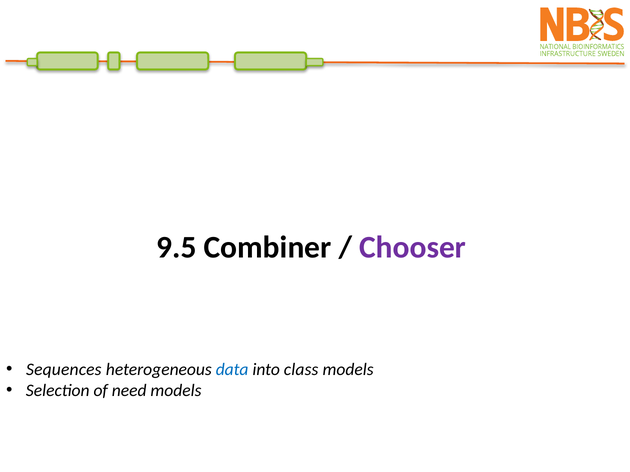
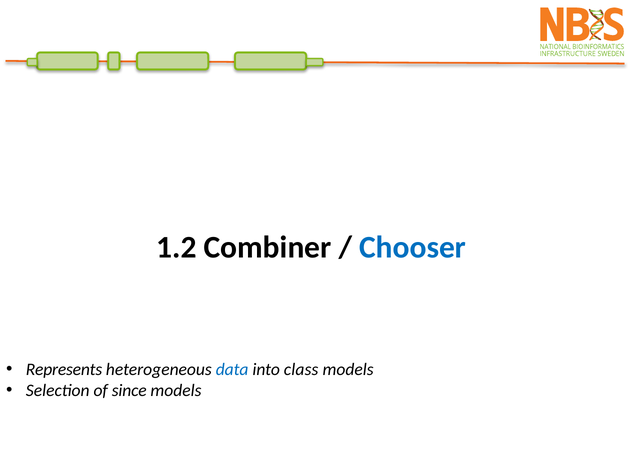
9.5: 9.5 -> 1.2 (177, 248)
Chooser colour: purple -> blue (413, 248)
Sequences: Sequences -> Represents (64, 370)
need: need -> since (129, 391)
